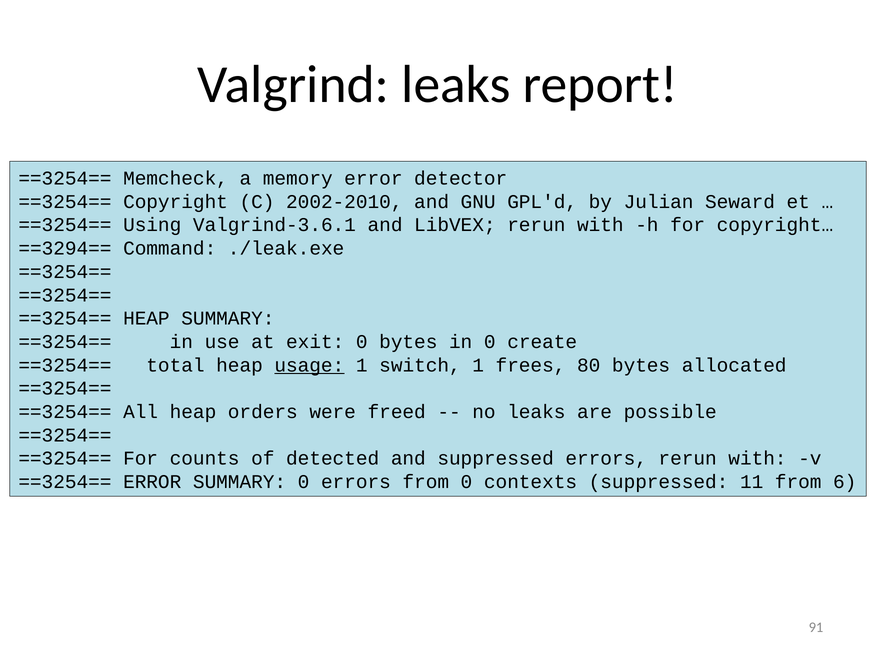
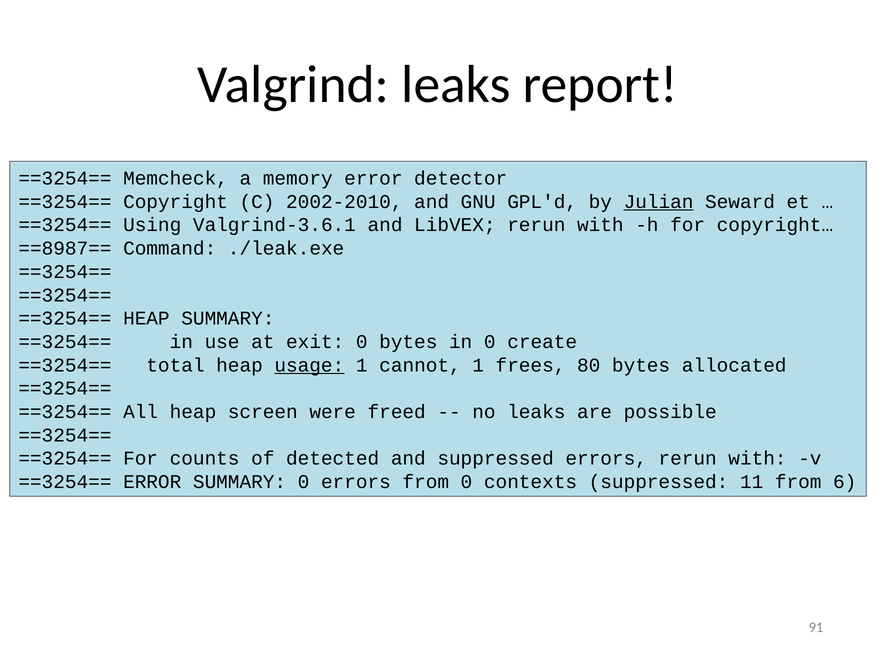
Julian underline: none -> present (659, 202)
==3294==: ==3294== -> ==8987== (65, 248)
switch: switch -> cannot (420, 365)
orders: orders -> screen (263, 412)
